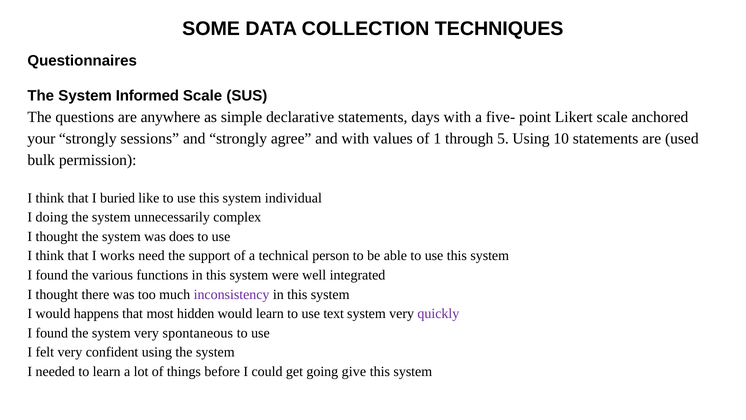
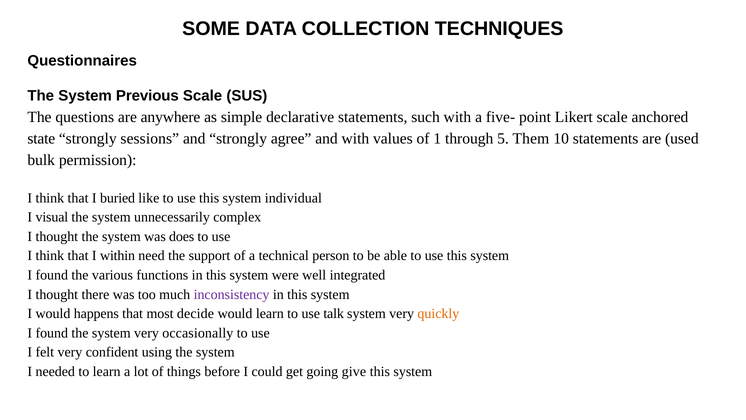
Informed: Informed -> Previous (147, 96)
days: days -> such (426, 117)
your: your -> state (41, 138)
5 Using: Using -> Them (531, 138)
doing: doing -> visual (52, 217)
works: works -> within (118, 256)
hidden: hidden -> decide (196, 313)
text: text -> talk (334, 313)
quickly colour: purple -> orange (438, 313)
spontaneous: spontaneous -> occasionally (198, 333)
